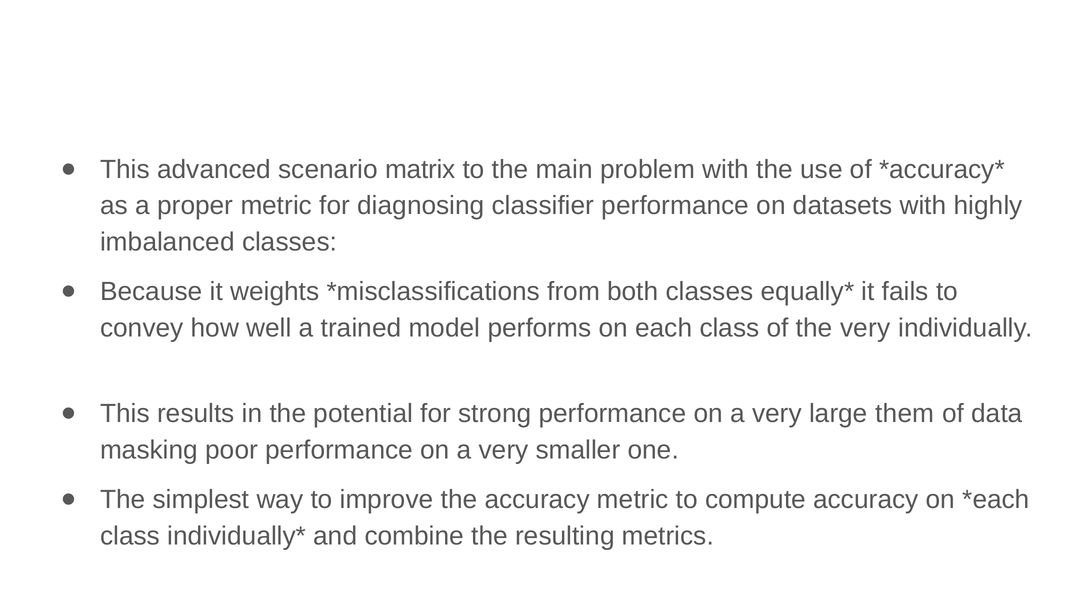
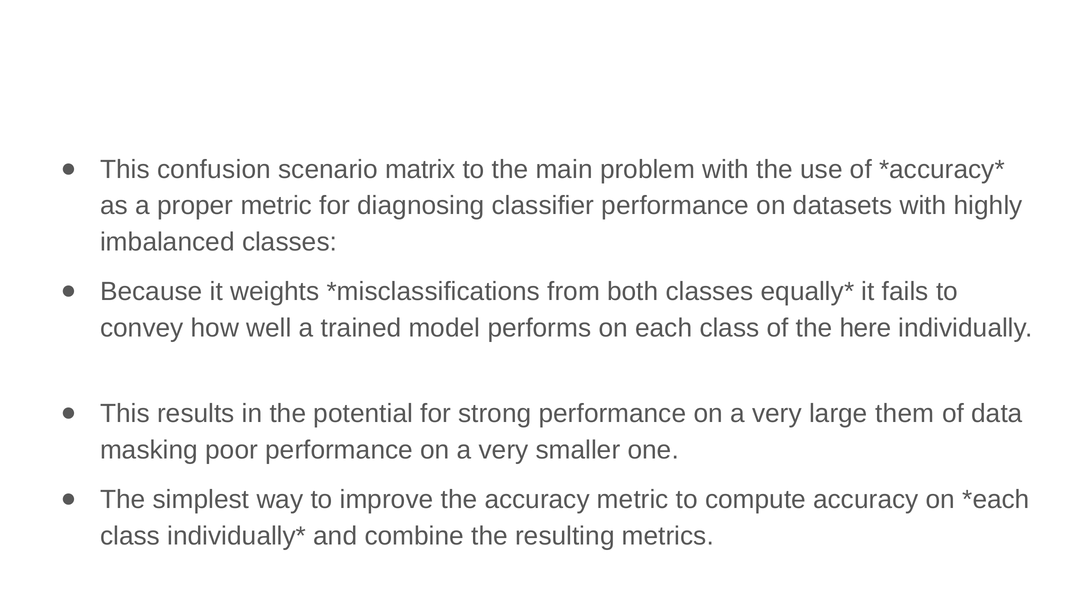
advanced: advanced -> confusion (214, 169)
the very: very -> here (866, 328)
